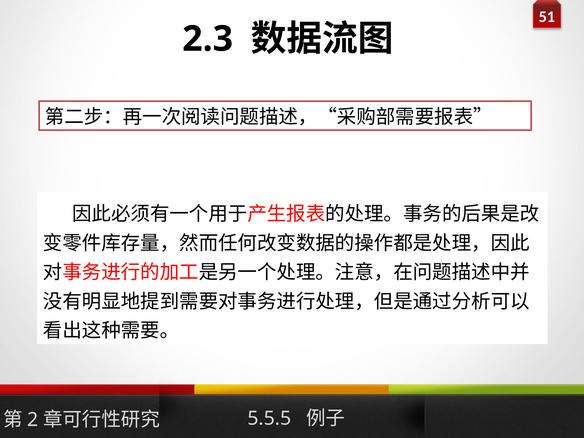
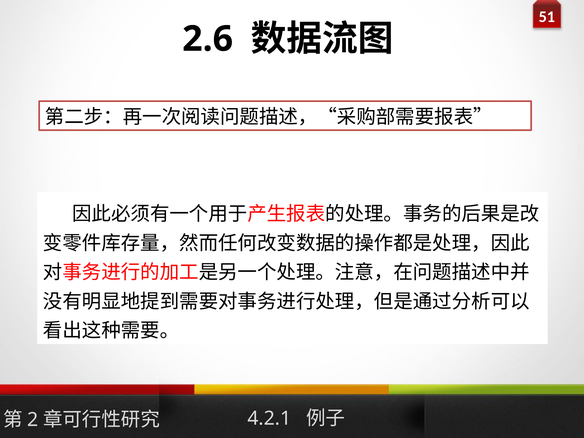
2.3: 2.3 -> 2.6 (208, 39)
5.5.5: 5.5.5 -> 4.2.1 (269, 418)
